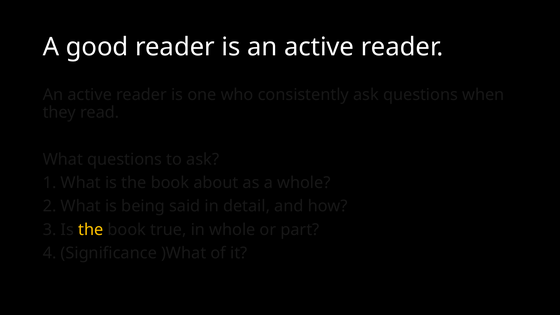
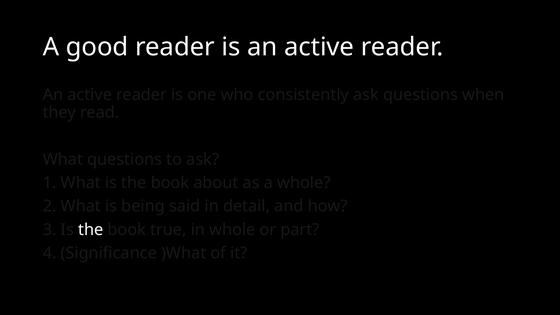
the colour: yellow -> white (91, 230)
